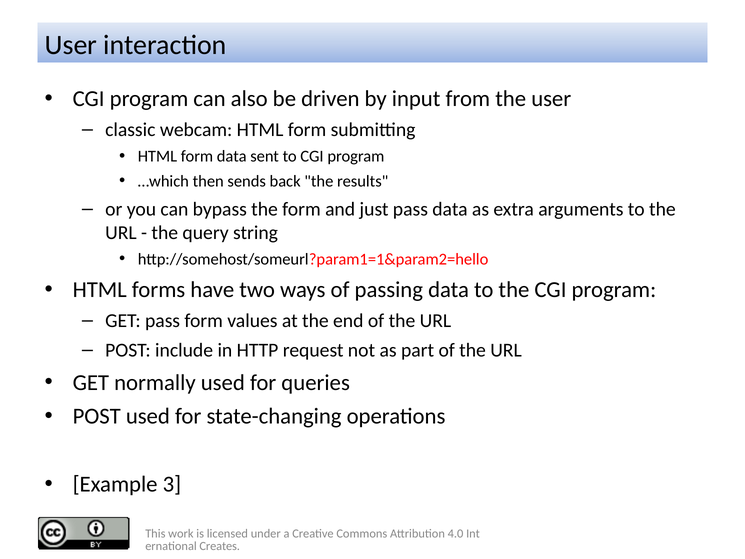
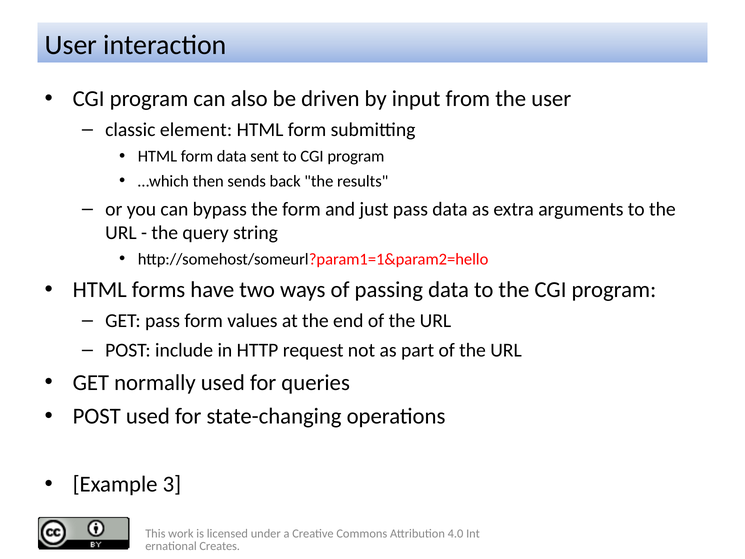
webcam: webcam -> element (196, 130)
